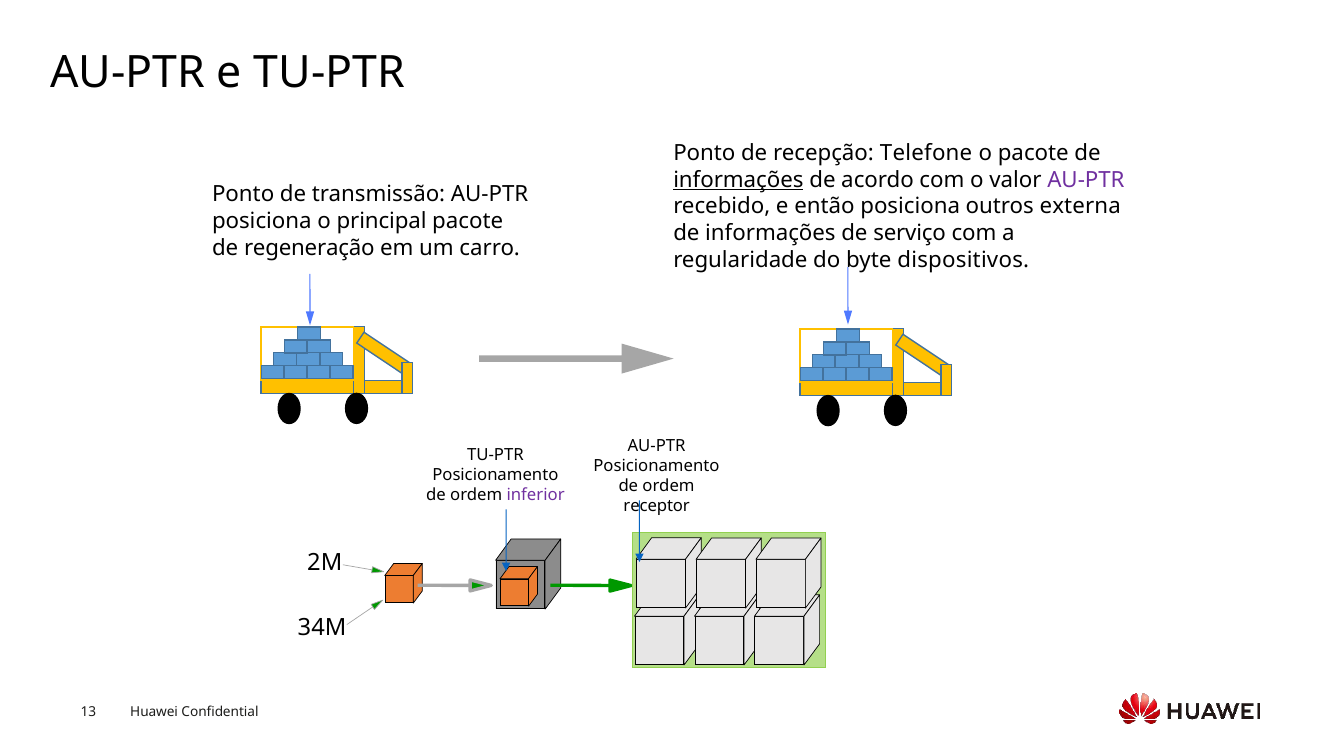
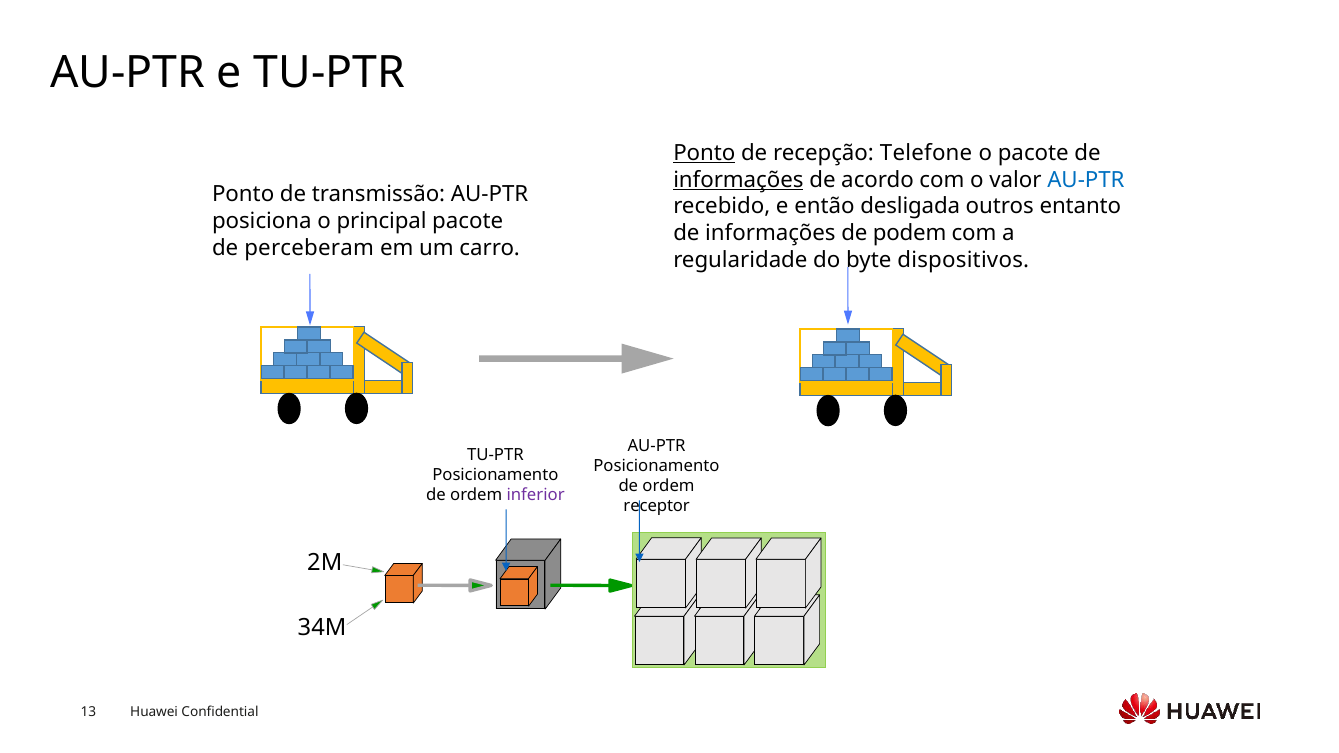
Ponto underline: none -> present (704, 153)
AU-PTR colour: purple -> blue (1086, 180)
então posiciona: posiciona -> desligada (910, 207)
externa: externa -> entanto (1080, 207)
serviço: serviço -> podem (910, 233)
regeneração: regeneração -> perceberam (309, 248)
